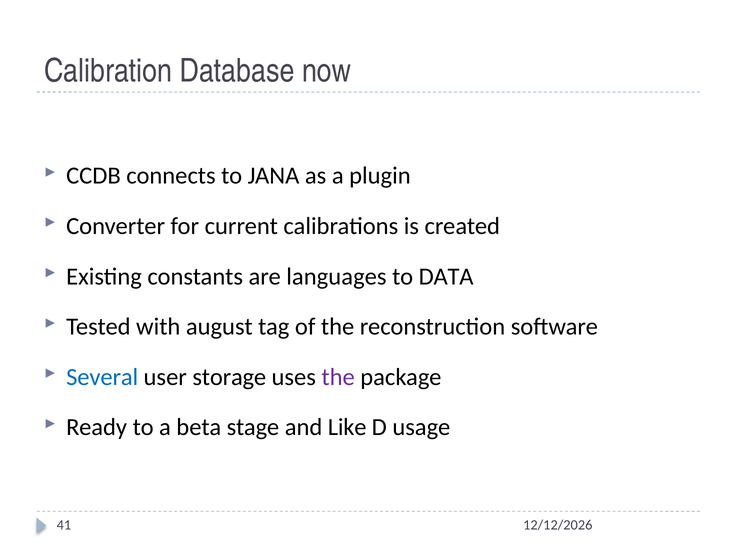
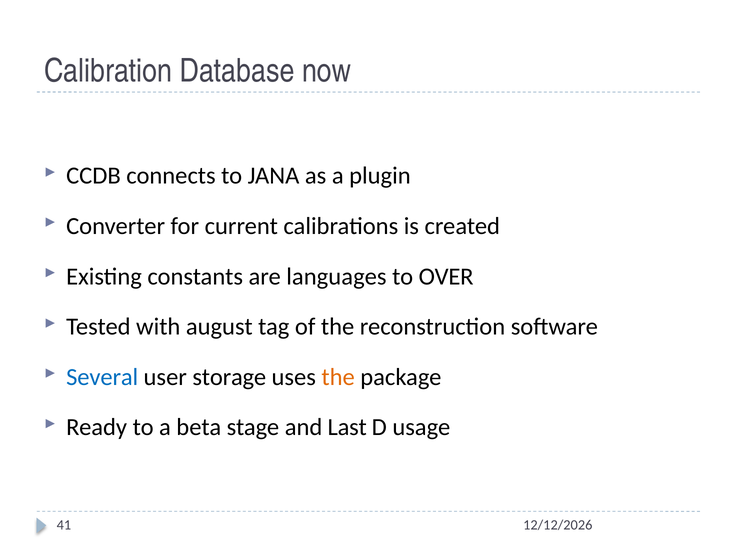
DATA: DATA -> OVER (446, 277)
the colour: purple -> orange (338, 378)
Like: Like -> Last (347, 428)
